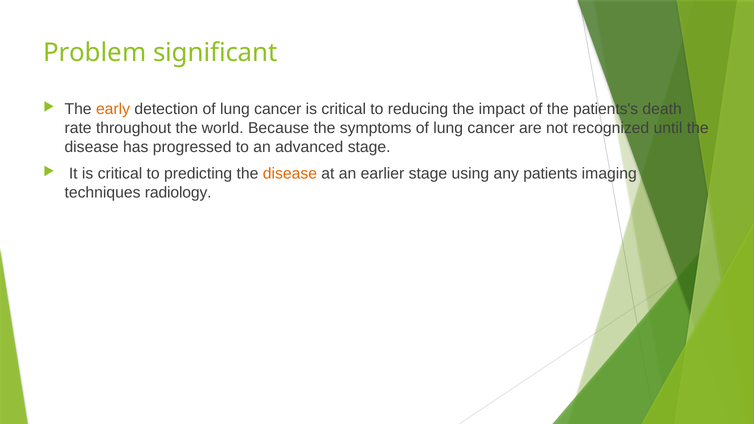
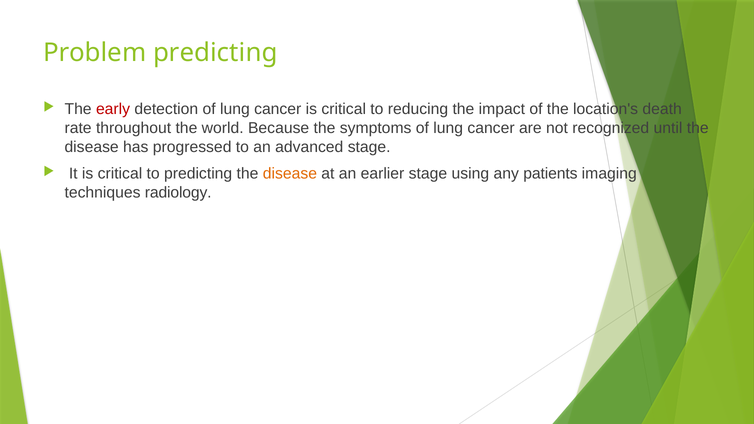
Problem significant: significant -> predicting (215, 53)
early colour: orange -> red (113, 109)
patients's: patients's -> location's (606, 109)
